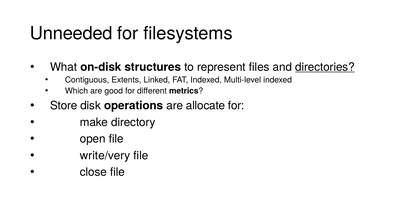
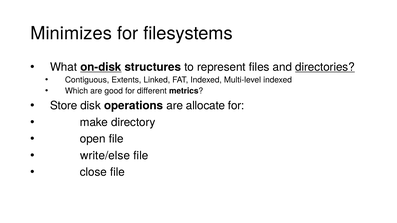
Unneeded: Unneeded -> Minimizes (71, 33)
on-disk underline: none -> present (101, 67)
write/very: write/very -> write/else (105, 156)
